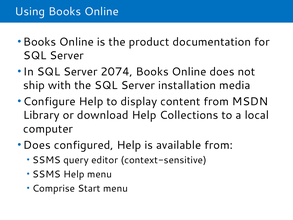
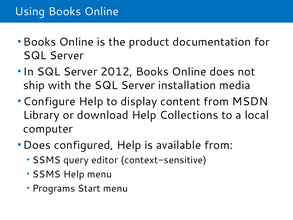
2074: 2074 -> 2012 (117, 72)
Comprise: Comprise -> Programs (54, 188)
